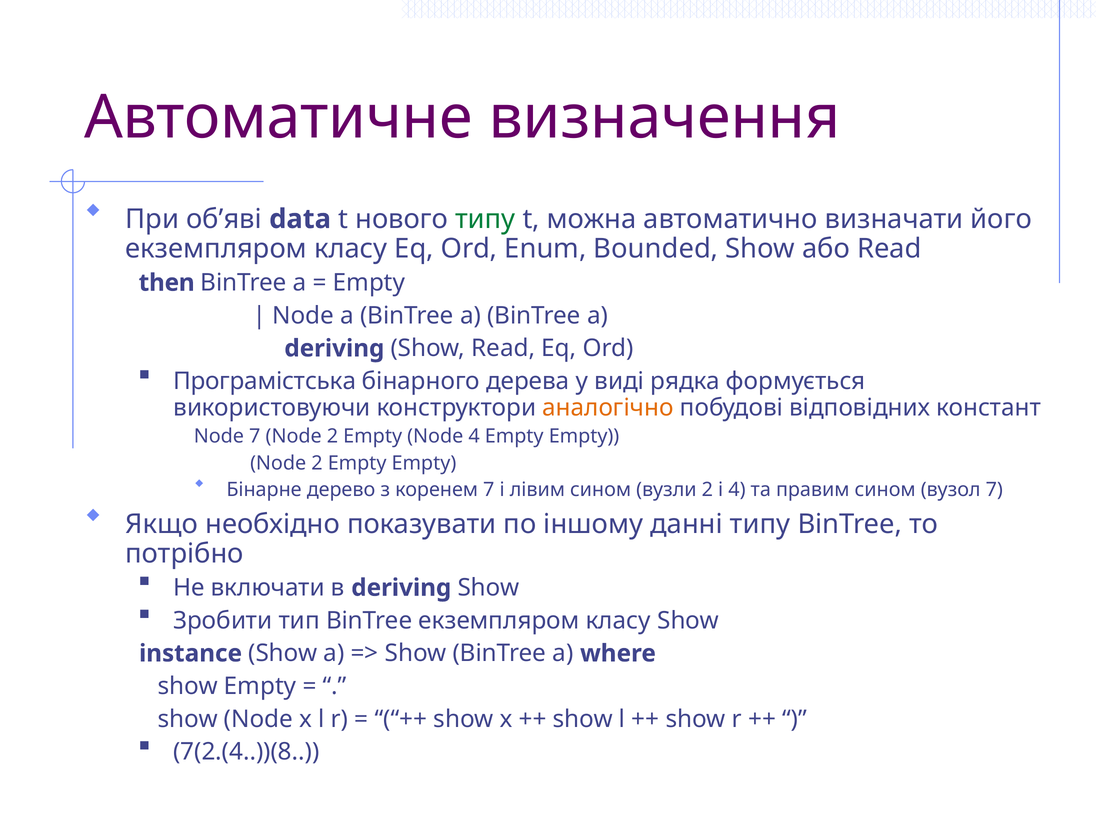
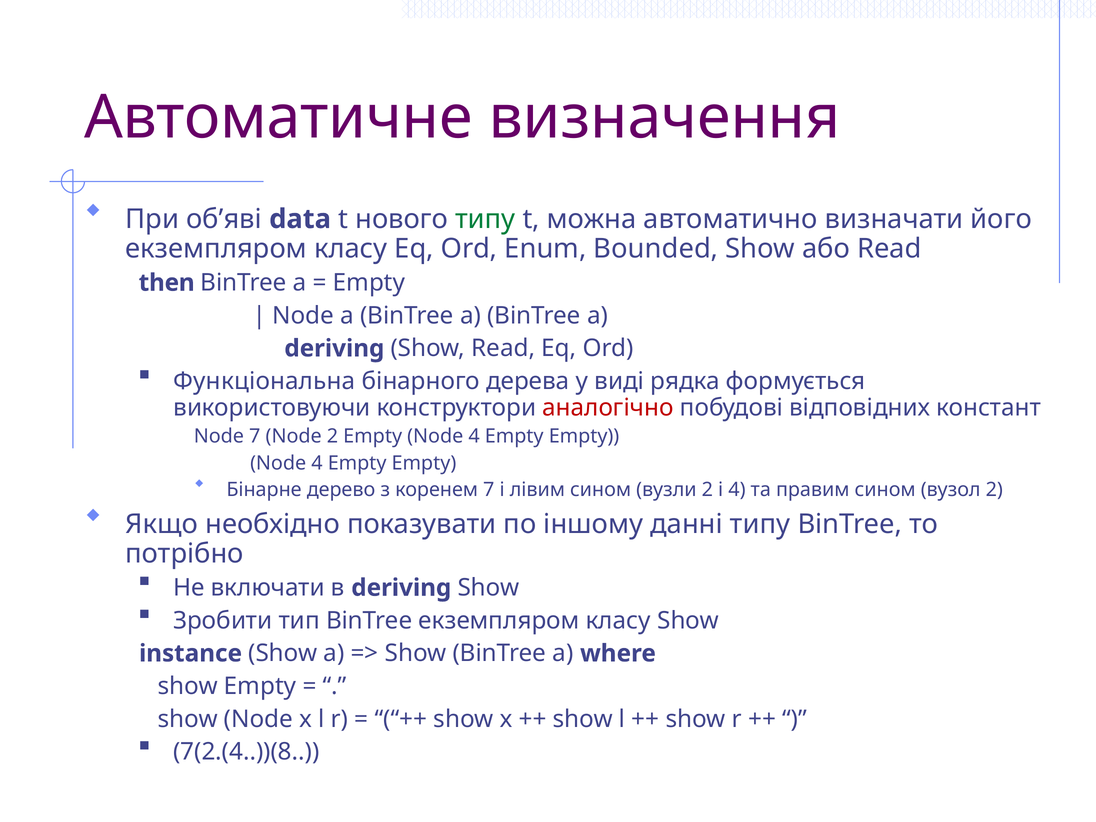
Програмістська: Програмістська -> Функціональна (264, 381)
аналогічно colour: orange -> red (608, 408)
2: 2 -> 4 (317, 463)
вузол 7: 7 -> 2 (994, 490)
